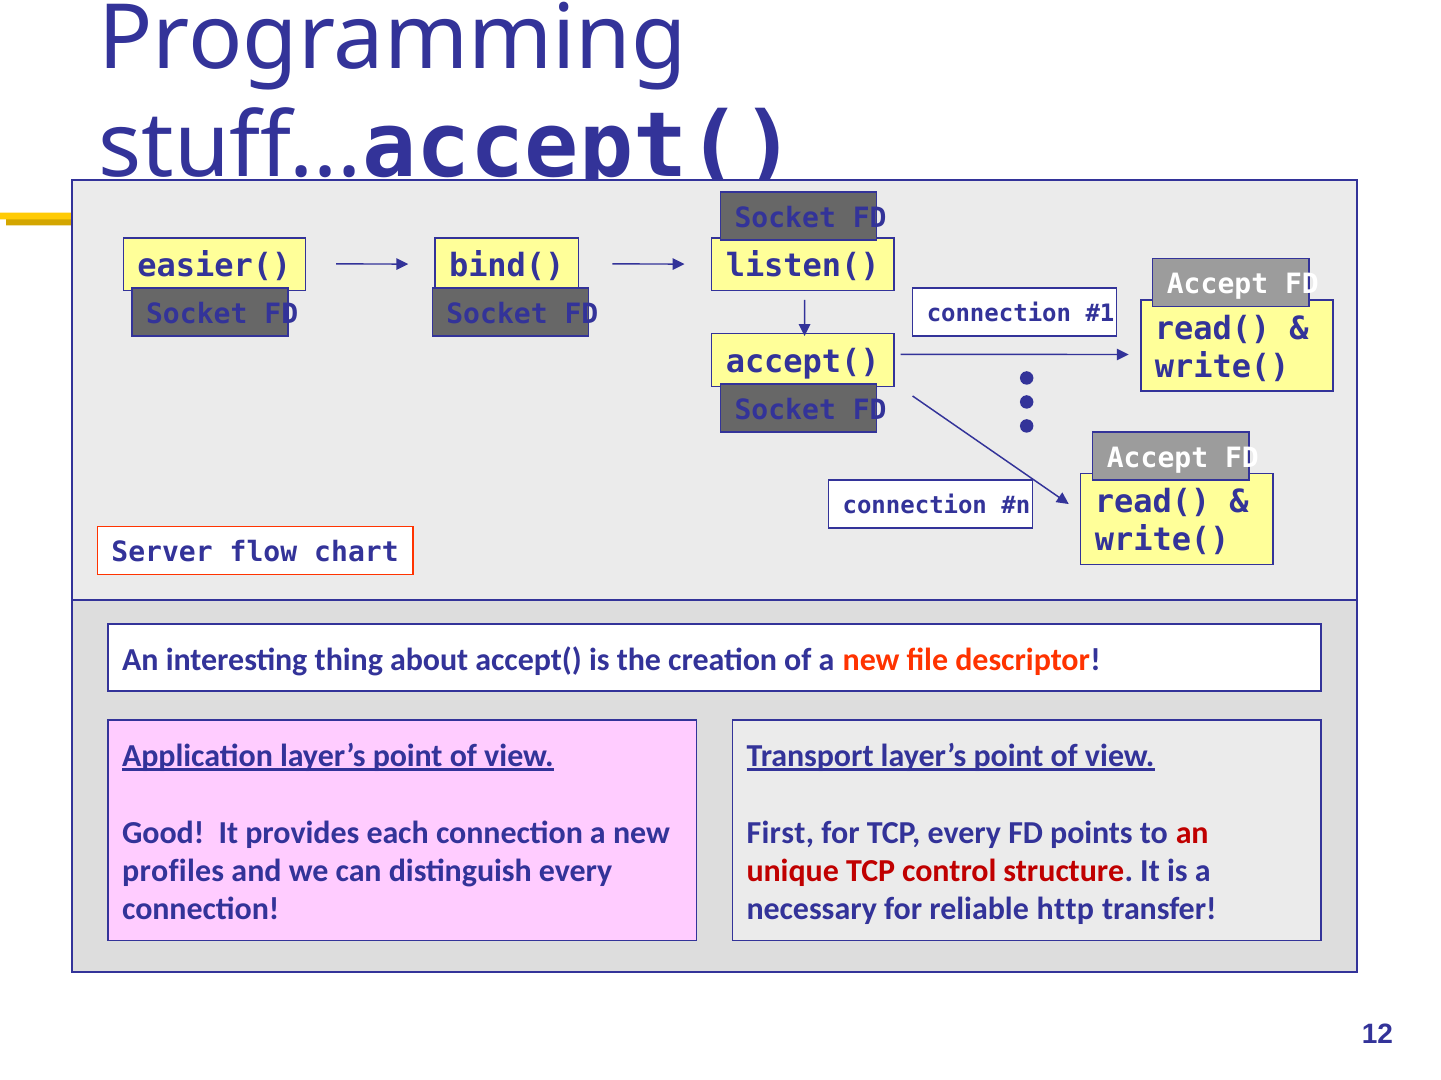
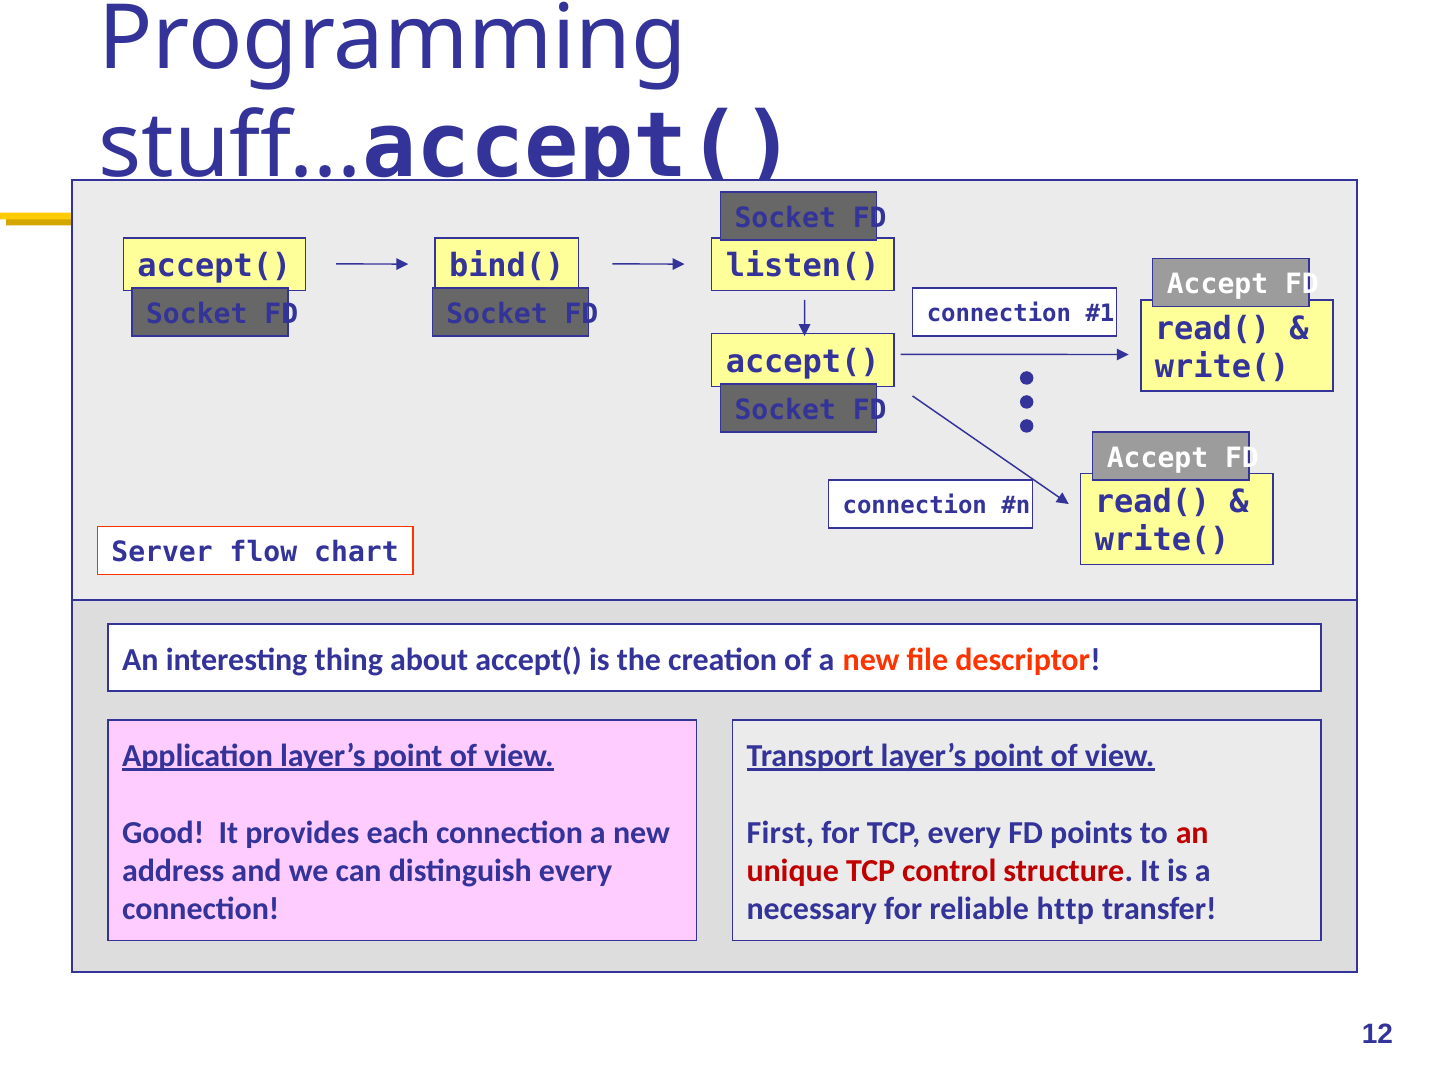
easier(: easier( -> accept( (214, 266)
profiles: profiles -> address (173, 872)
